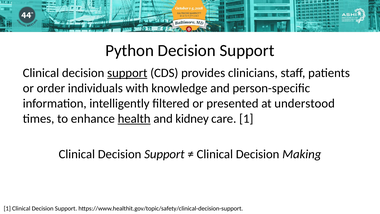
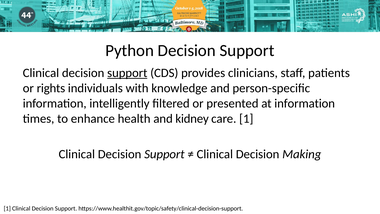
order: order -> rights (51, 88)
at understood: understood -> information (305, 103)
health underline: present -> none (134, 119)
